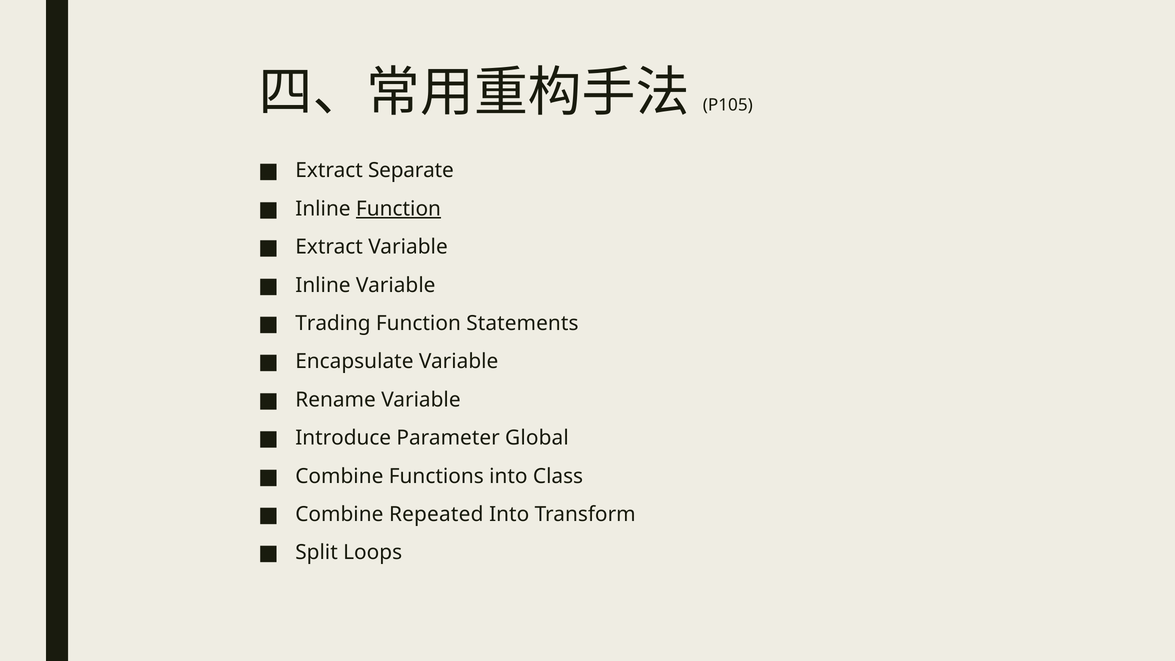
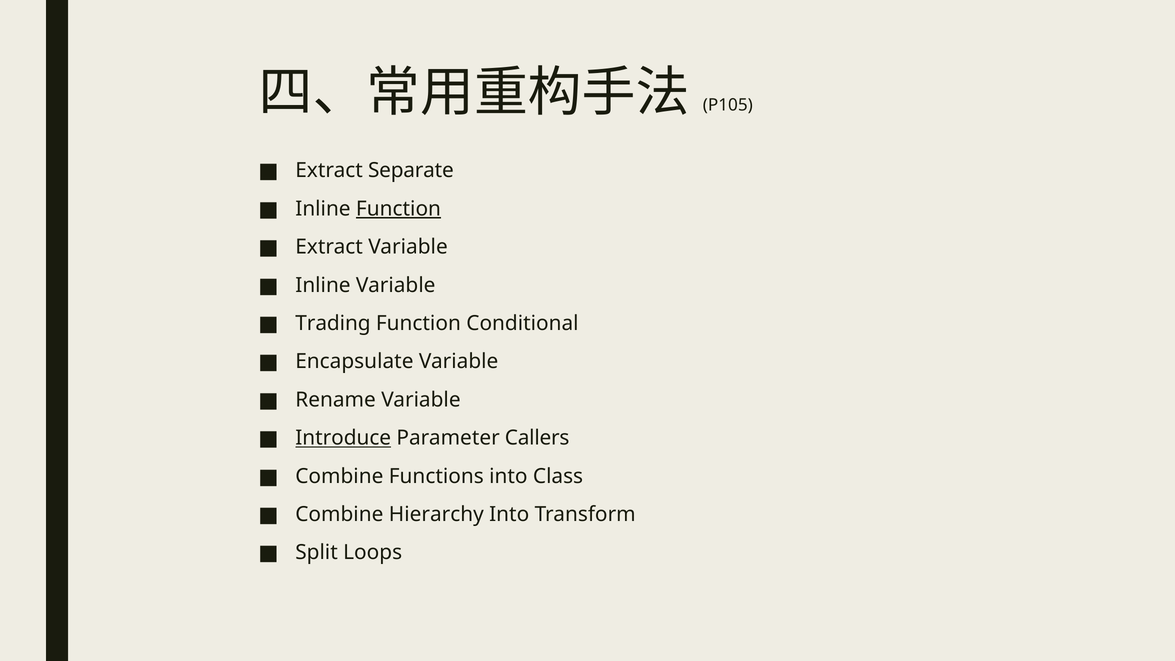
Statements: Statements -> Conditional (522, 323)
Introduce underline: none -> present (343, 438)
Global: Global -> Callers (537, 438)
Repeated: Repeated -> Hierarchy (436, 514)
